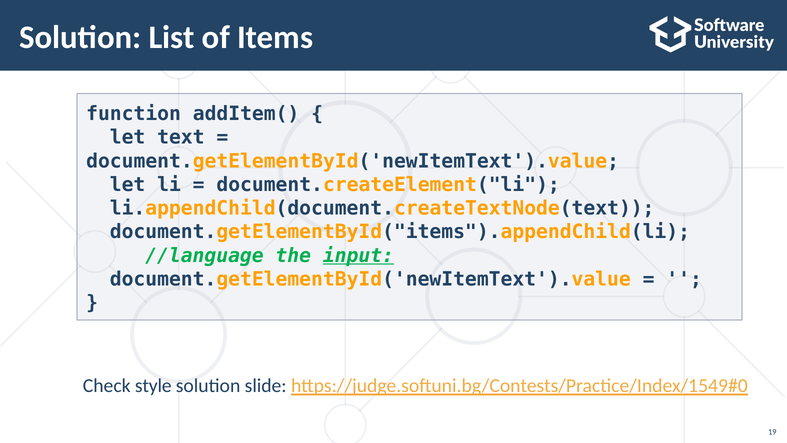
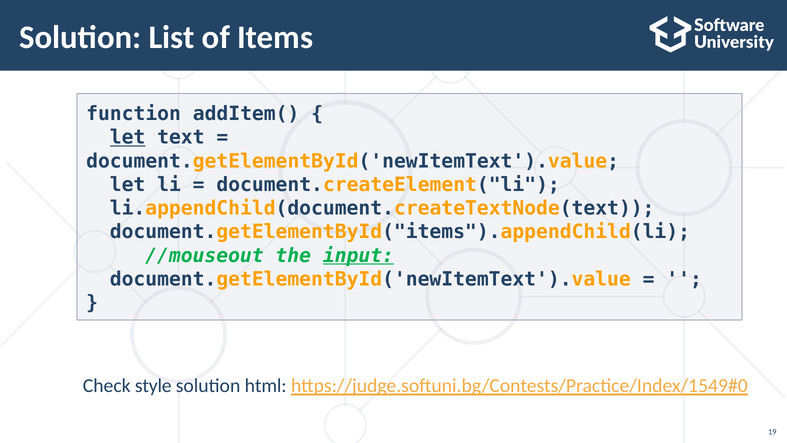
let underline: none -> present (128, 137)
//language: //language -> //mouseout (204, 255)
slide: slide -> html (266, 386)
